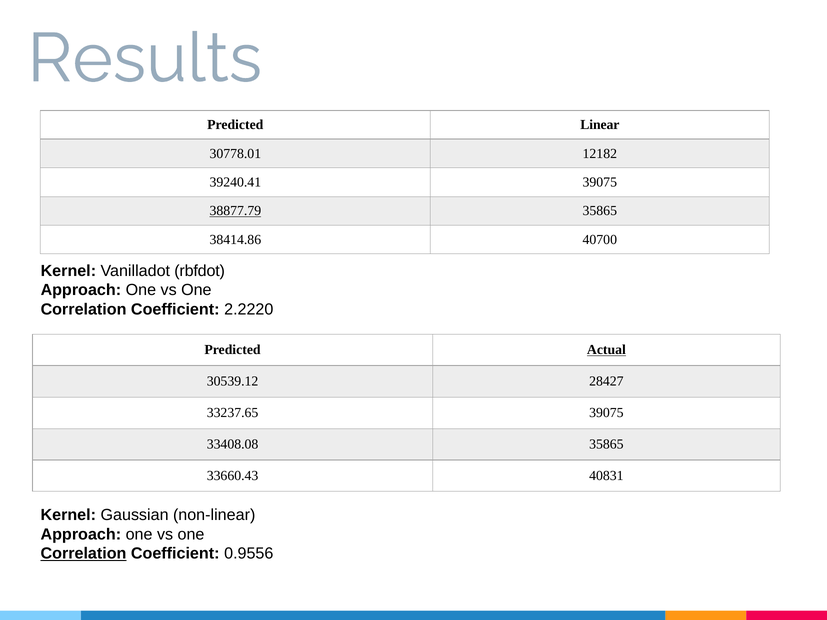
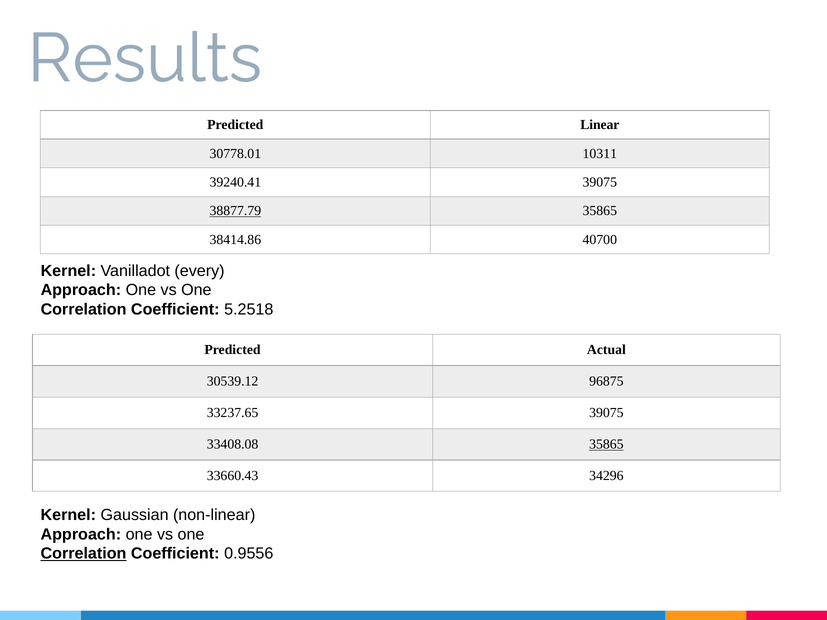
12182: 12182 -> 10311 (600, 154)
rbfdot: rbfdot -> every (200, 271)
2.2220: 2.2220 -> 5.2518 (249, 309)
Actual underline: present -> none (606, 350)
28427: 28427 -> 96875 (606, 382)
35865 underline: none -> present (606, 445)
40831: 40831 -> 34296 (606, 476)
